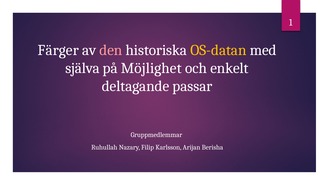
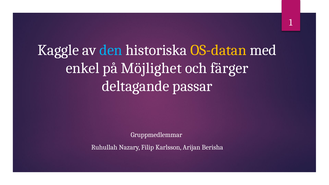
Färger: Färger -> Kaggle (58, 50)
den colour: pink -> light blue (111, 50)
själva: själva -> enkel (83, 68)
enkelt: enkelt -> färger (229, 68)
